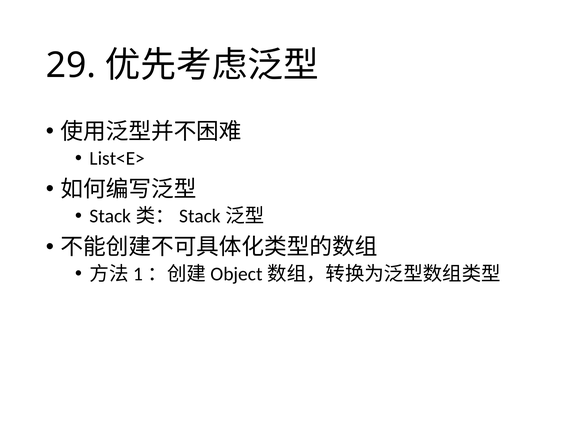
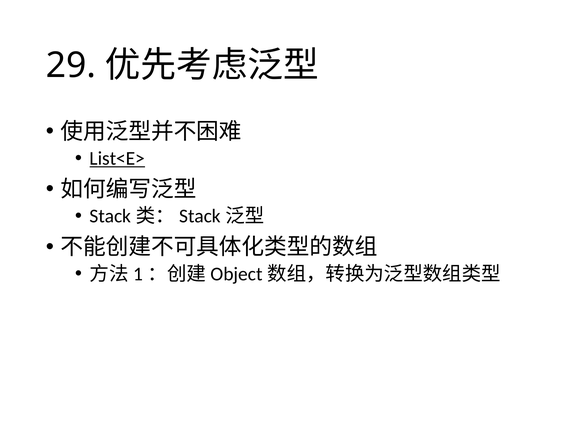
List<E> underline: none -> present (117, 158)
